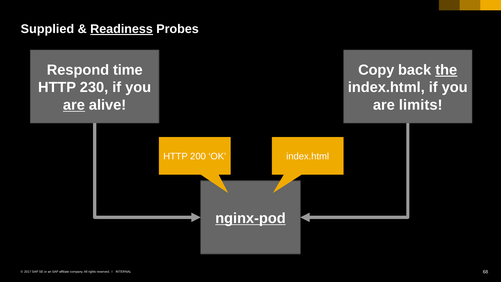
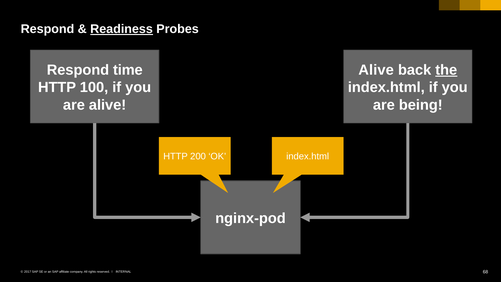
Supplied: Supplied -> Respond (47, 29)
Copy: Copy -> Alive (376, 70)
230: 230 -> 100 (94, 87)
are underline: present -> none (74, 105)
limits: limits -> being (421, 105)
nginx-pod underline: present -> none (250, 218)
